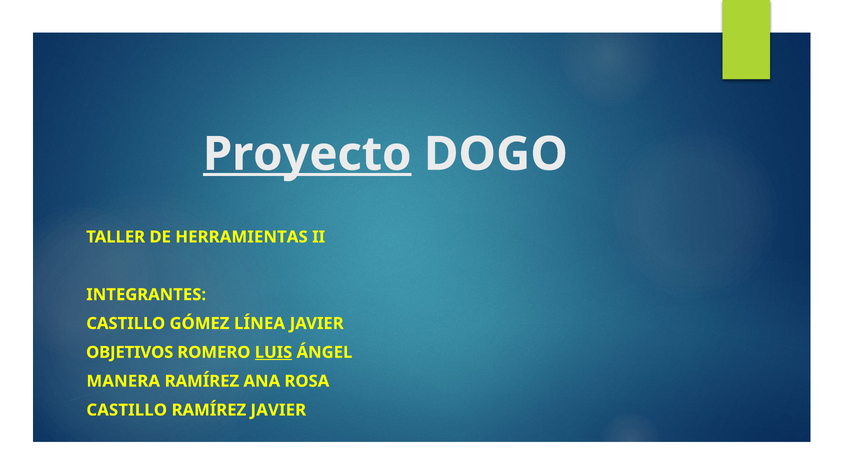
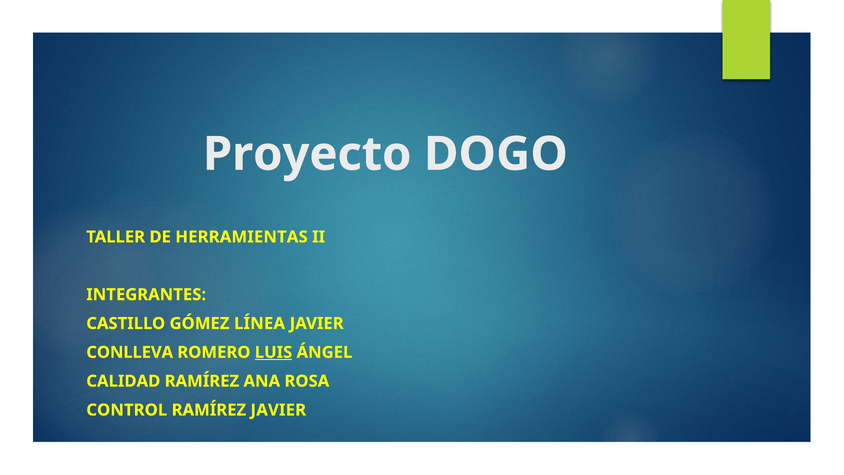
Proyecto underline: present -> none (307, 154)
OBJETIVOS: OBJETIVOS -> CONLLEVA (130, 352)
MANERA: MANERA -> CALIDAD (123, 381)
CASTILLO: CASTILLO -> CONTROL (127, 410)
